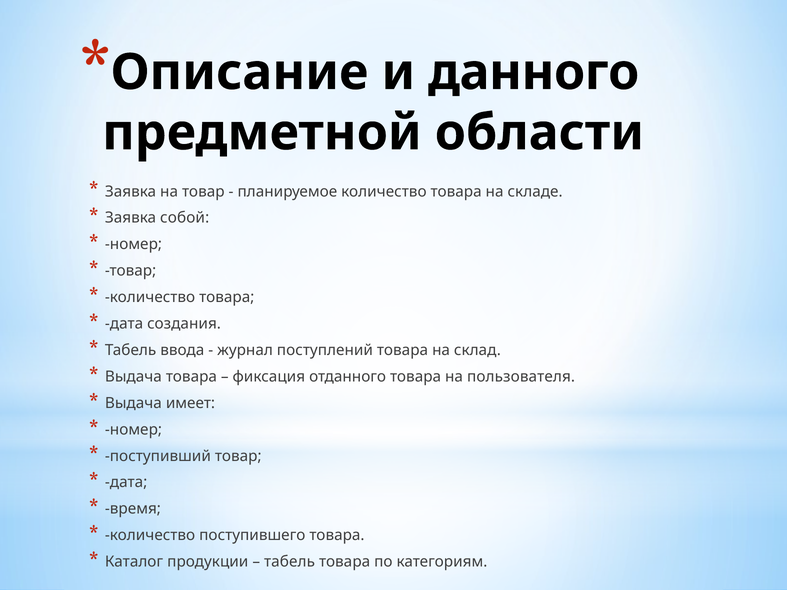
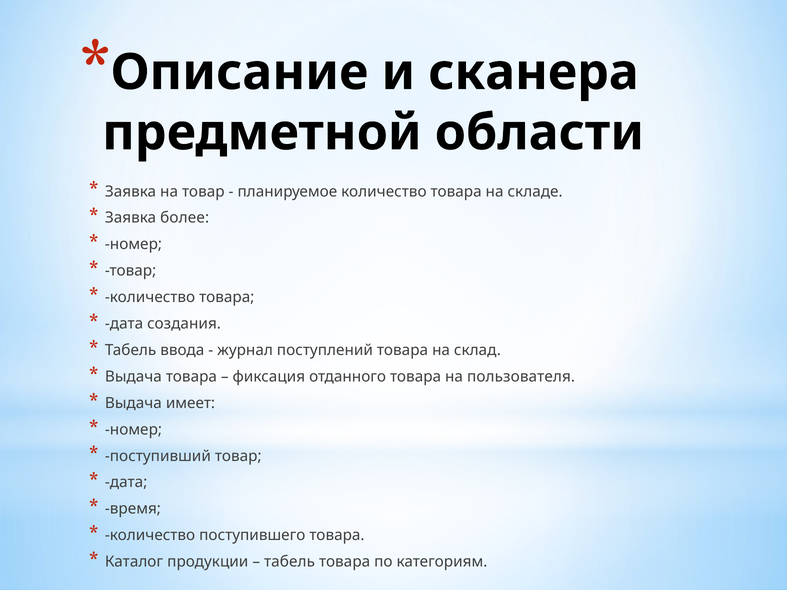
данного: данного -> сканера (533, 72)
собой: собой -> более (185, 218)
